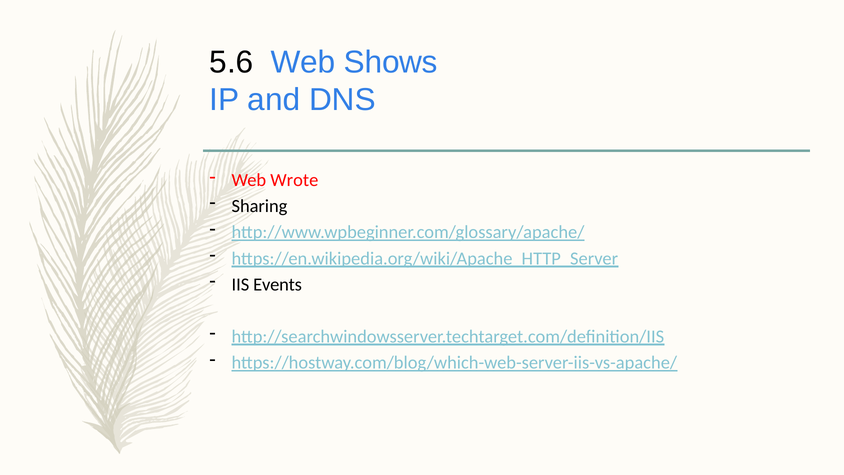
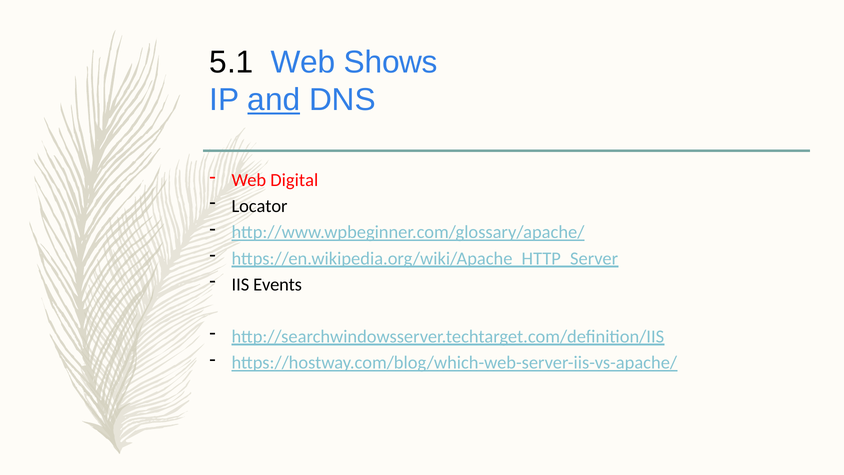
5.6: 5.6 -> 5.1 (231, 62)
and underline: none -> present (274, 100)
Wrote: Wrote -> Digital (294, 180)
Sharing: Sharing -> Locator (260, 206)
